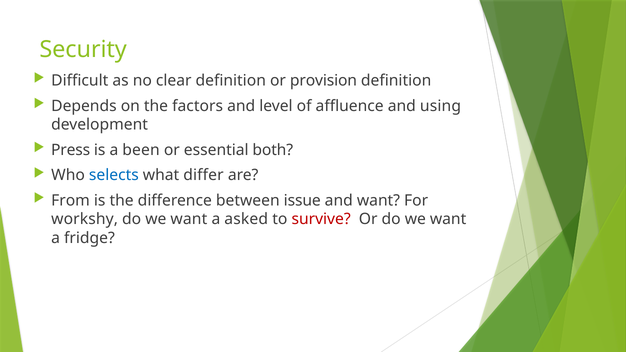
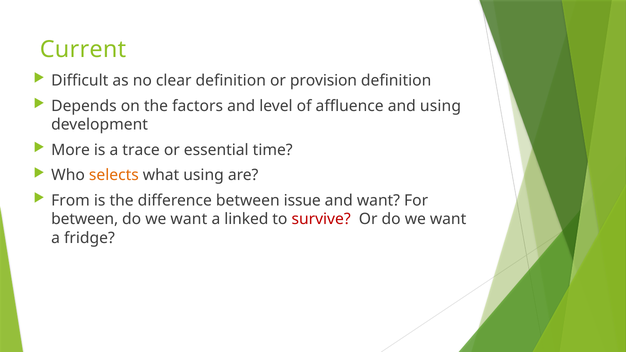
Security: Security -> Current (83, 49)
Press: Press -> More (71, 150)
been: been -> trace (141, 150)
both: both -> time (273, 150)
selects colour: blue -> orange (114, 175)
what differ: differ -> using (204, 175)
workshy: workshy -> between (85, 219)
asked: asked -> linked (246, 219)
